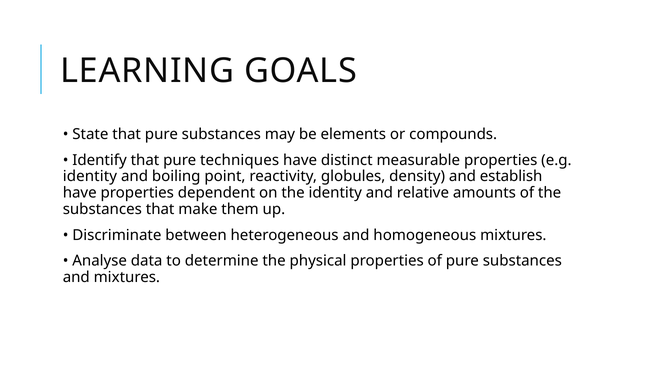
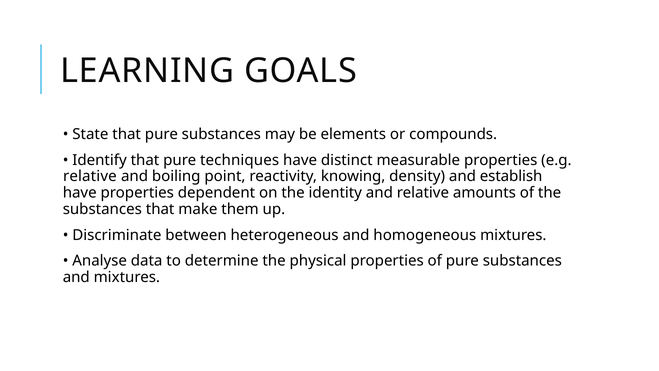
identity: identity -> relative (90, 176)
globules: globules -> knowing (353, 176)
